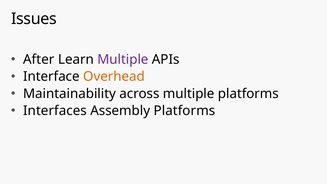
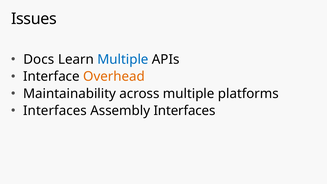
After: After -> Docs (39, 59)
Multiple colour: purple -> blue (123, 59)
Assembly Platforms: Platforms -> Interfaces (185, 111)
